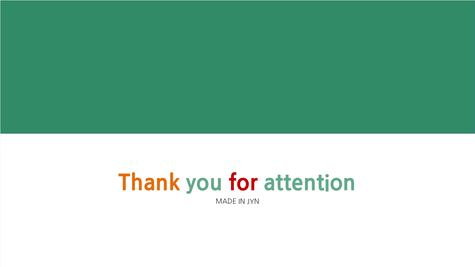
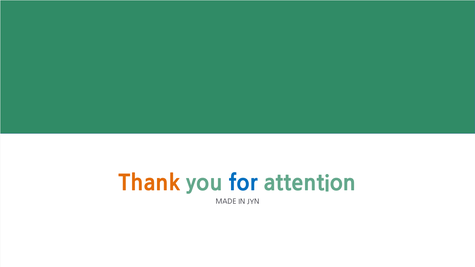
for colour: red -> blue (243, 183)
